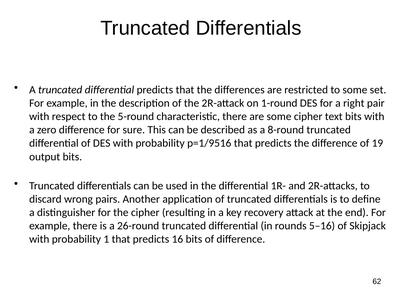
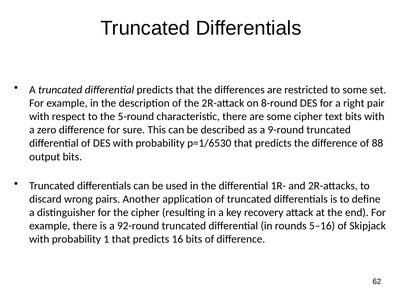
1-round: 1-round -> 8-round (279, 103)
8-round: 8-round -> 9-round (286, 130)
p=1/9516: p=1/9516 -> p=1/6530 (209, 144)
19: 19 -> 88 (377, 144)
26-round: 26-round -> 92-round (138, 226)
